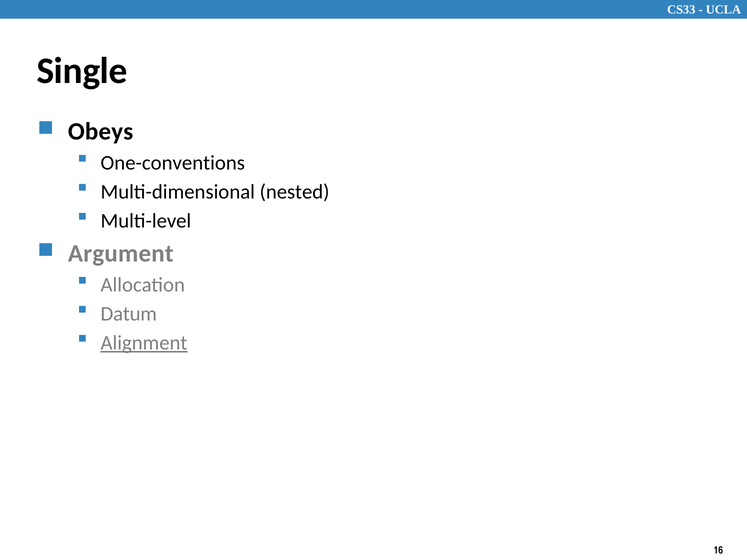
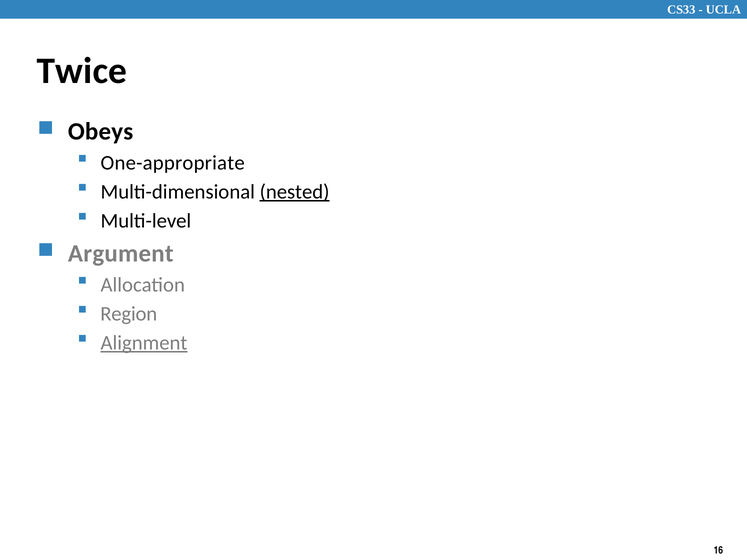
Single: Single -> Twice (82, 71)
One-conventions: One-conventions -> One-appropriate (173, 163)
nested underline: none -> present (295, 192)
Datum: Datum -> Region (129, 314)
